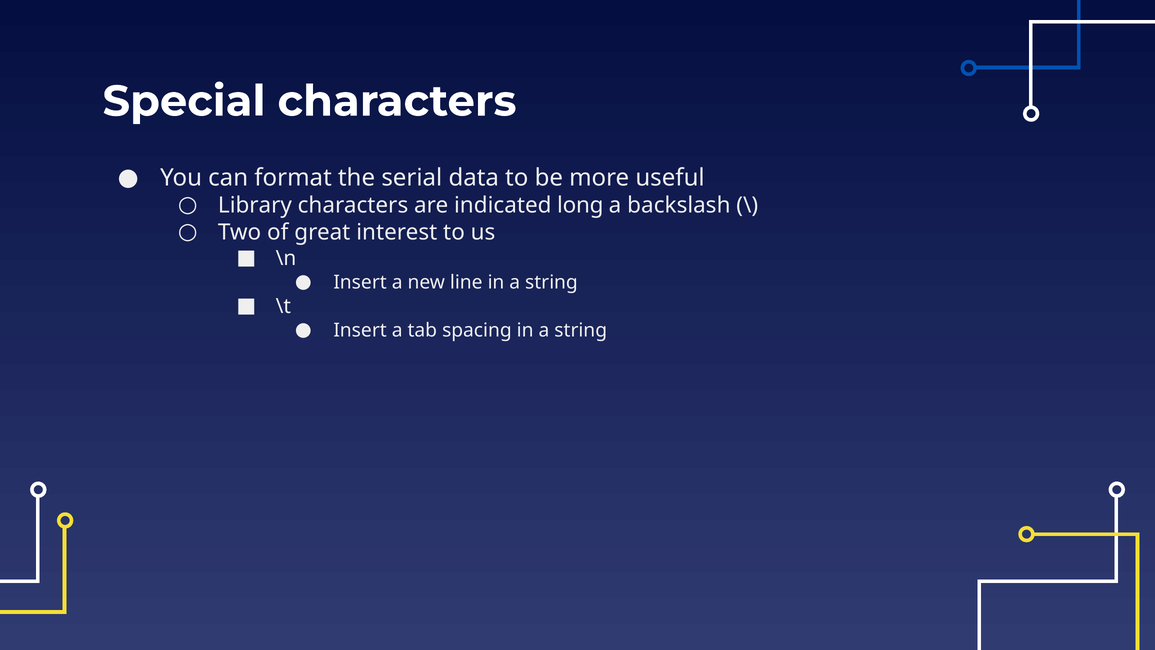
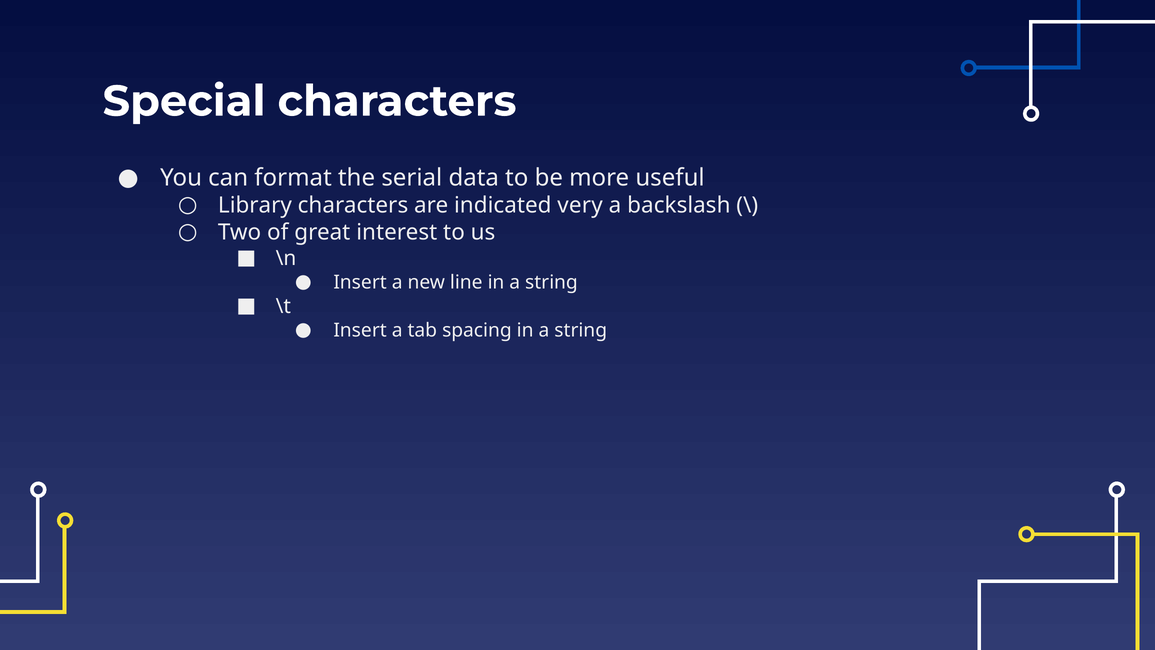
long: long -> very (580, 205)
